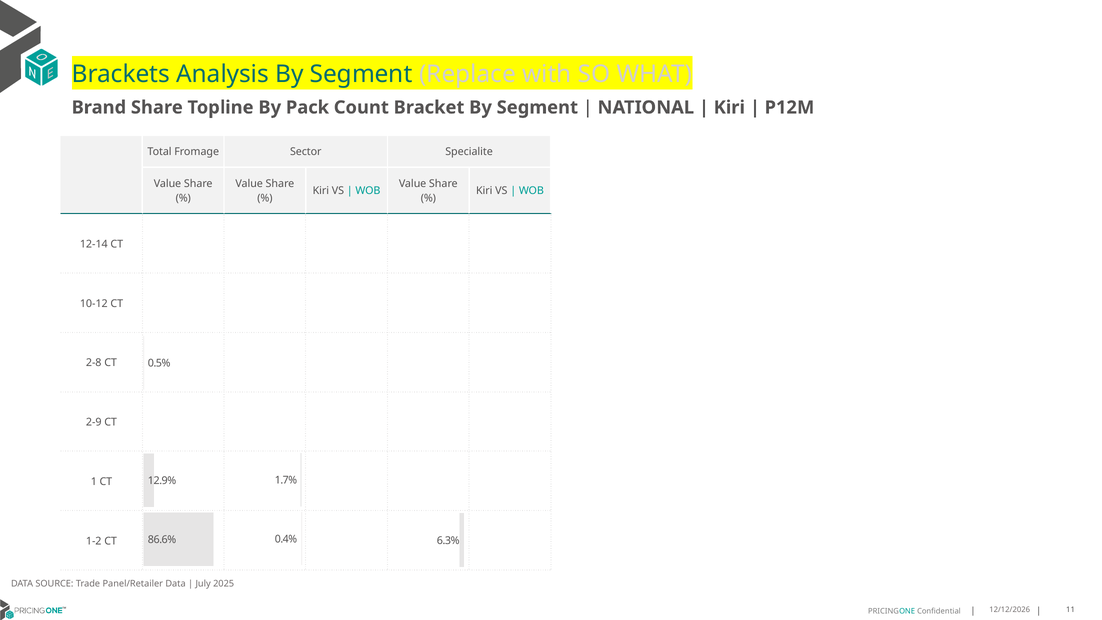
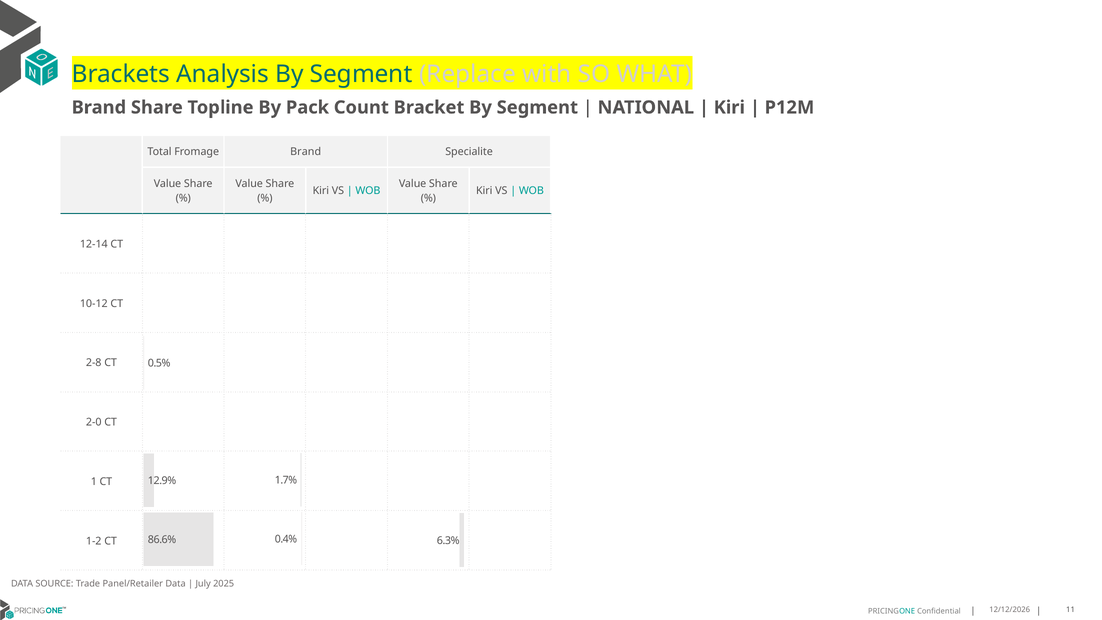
Fromage Sector: Sector -> Brand (306, 152)
2-9: 2-9 -> 2-0 (94, 422)
